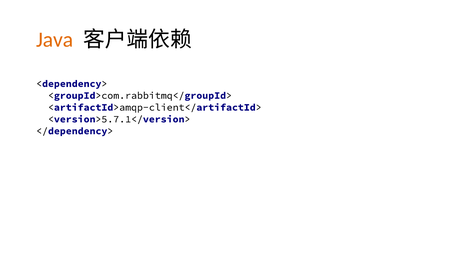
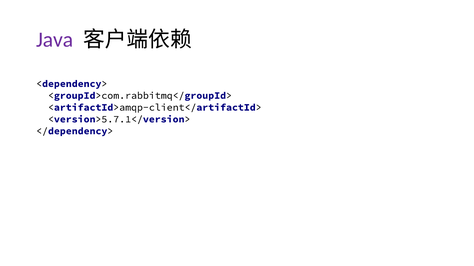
Java colour: orange -> purple (55, 40)
